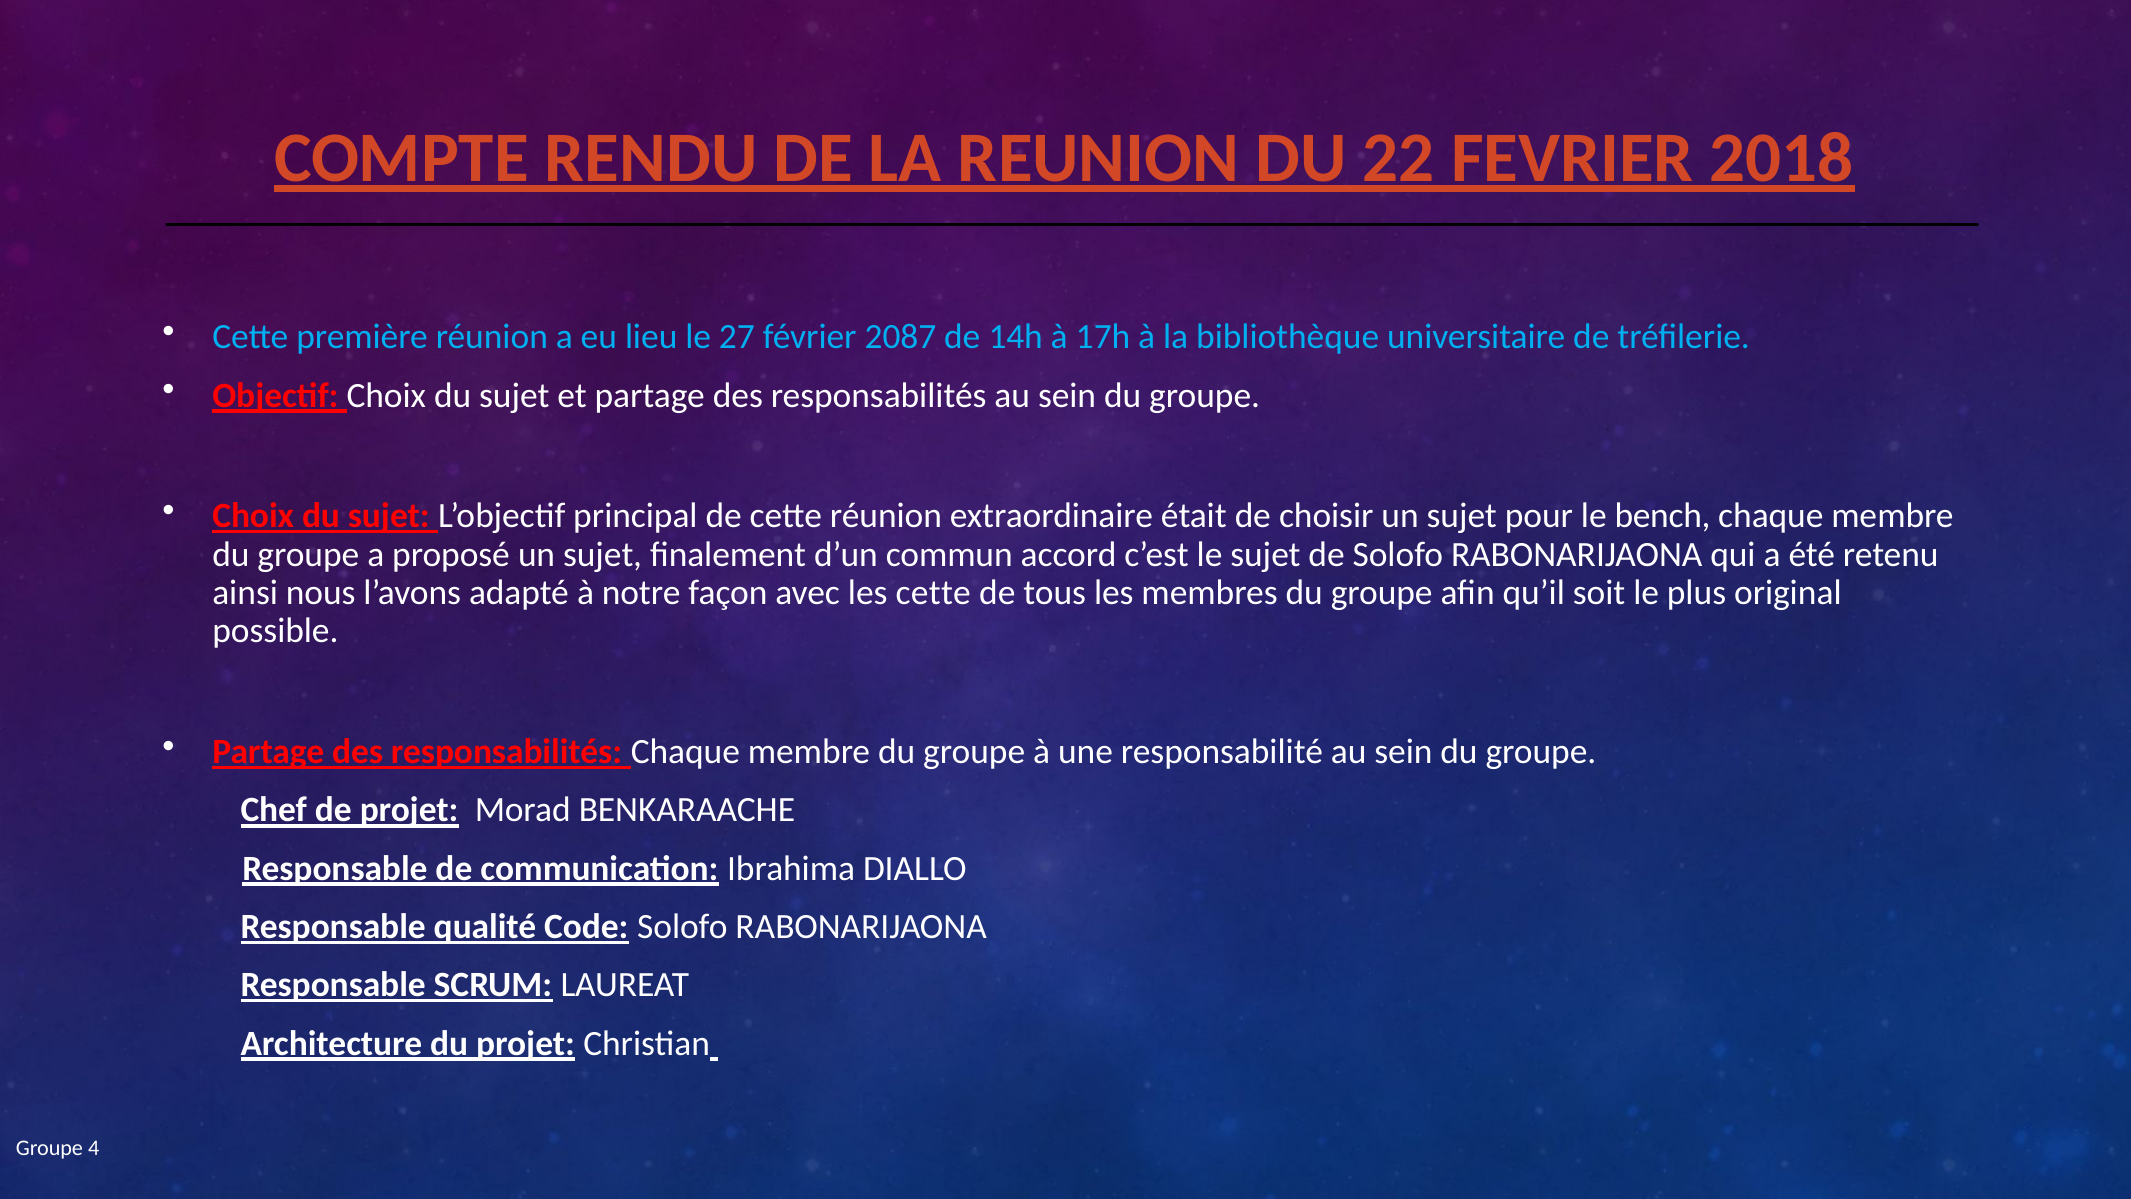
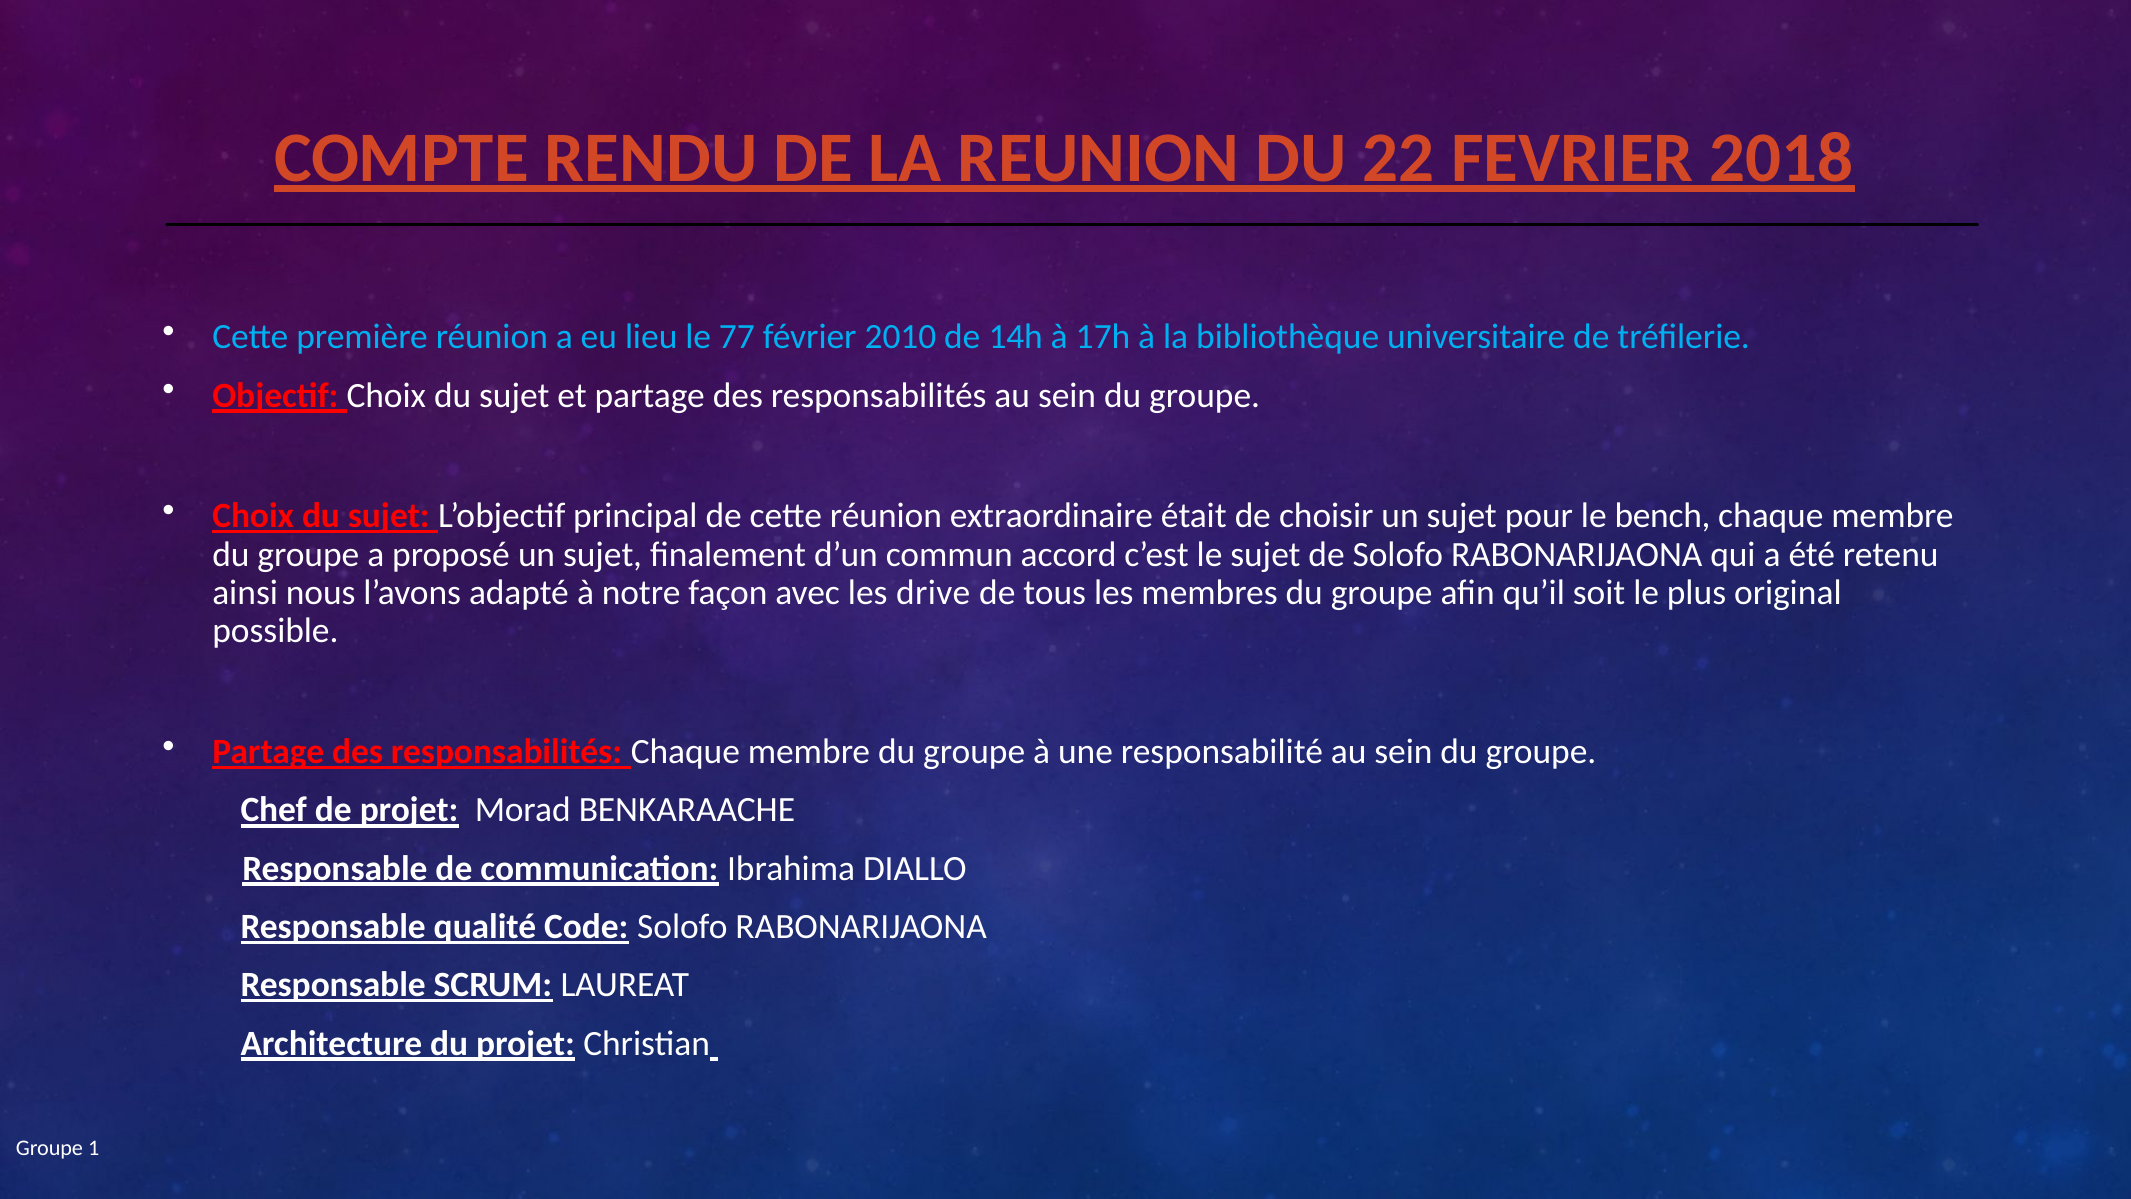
27: 27 -> 77 (737, 337)
2087: 2087 -> 2010 (900, 337)
les cette: cette -> drive (933, 593)
4: 4 -> 1 (94, 1148)
